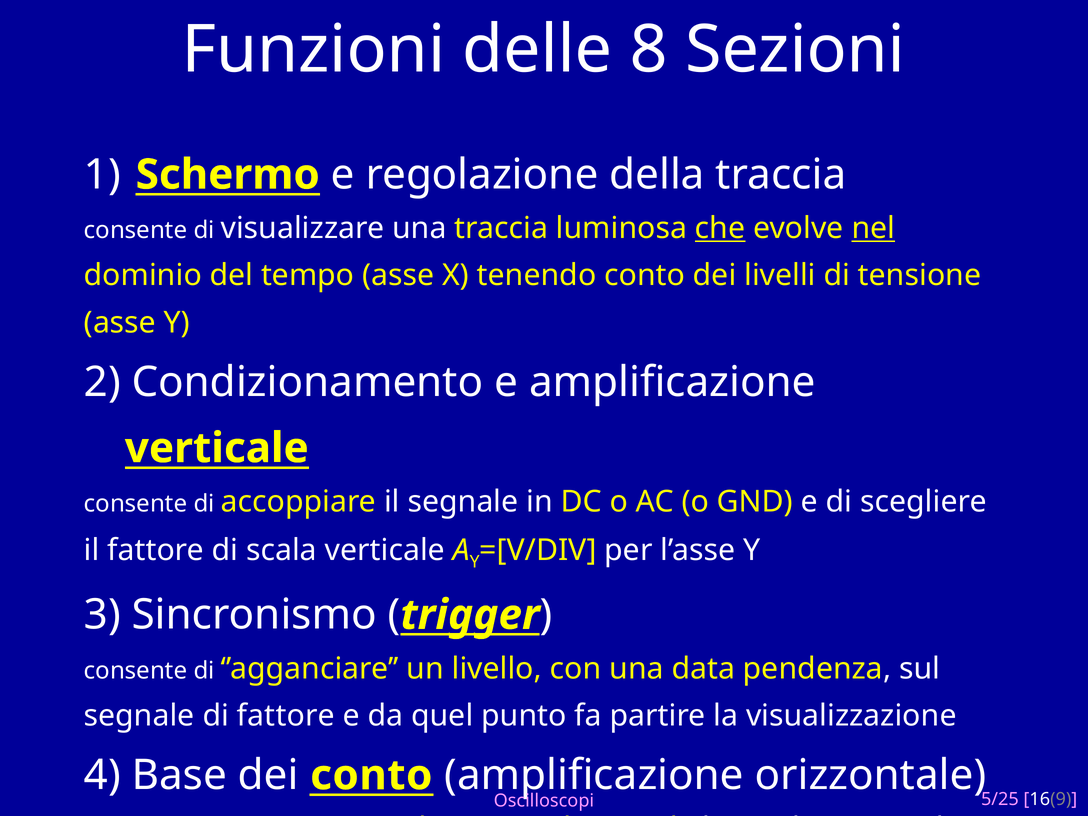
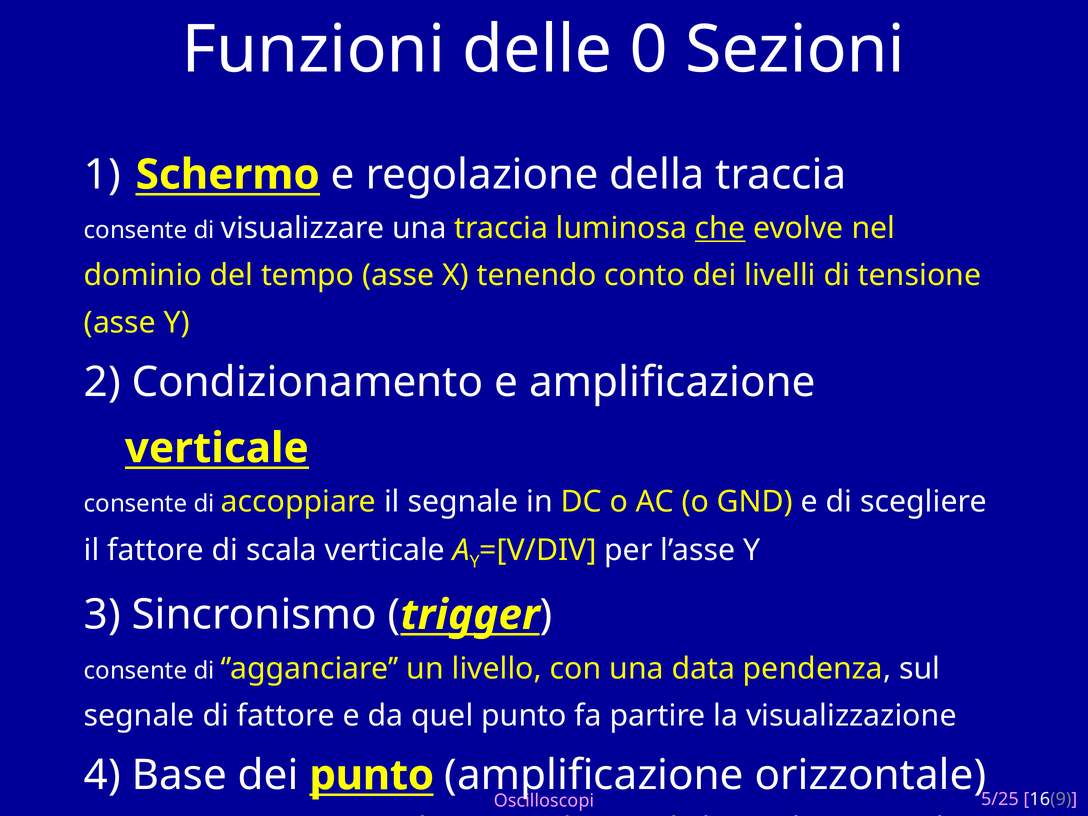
8: 8 -> 0 (649, 50)
nel underline: present -> none (873, 228)
dei conto: conto -> punto (372, 775)
